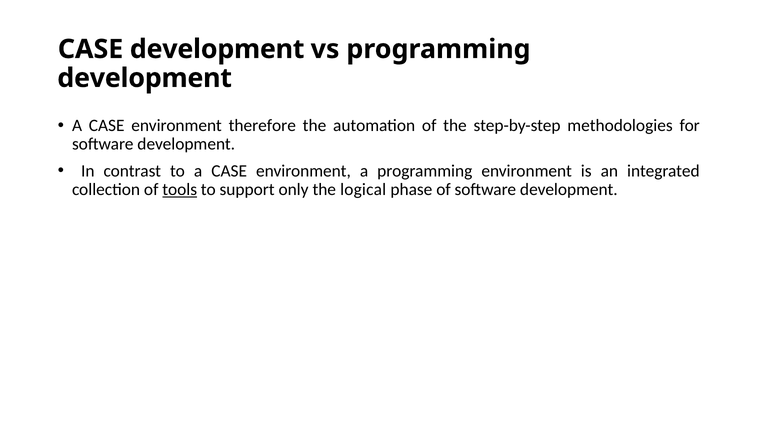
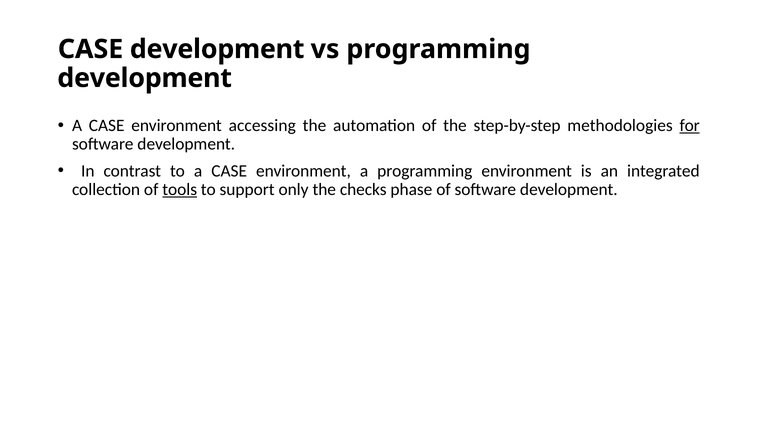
therefore: therefore -> accessing (262, 126)
for underline: none -> present (690, 126)
logical: logical -> checks (363, 190)
